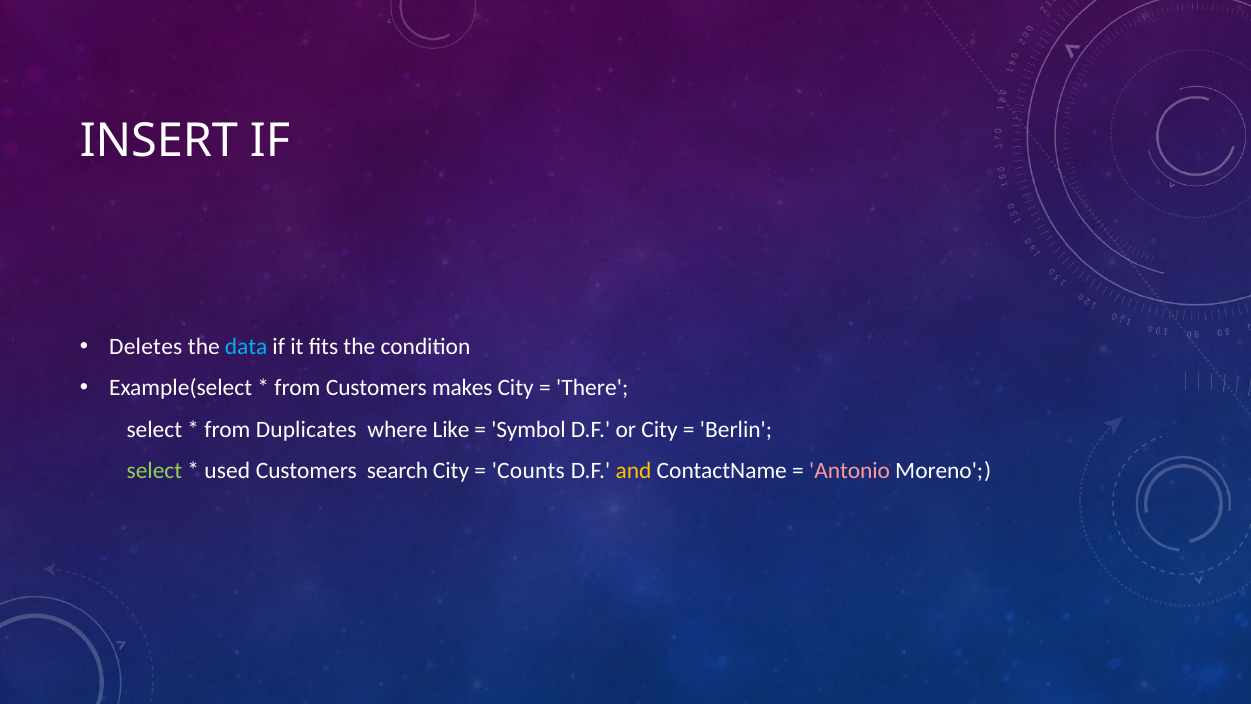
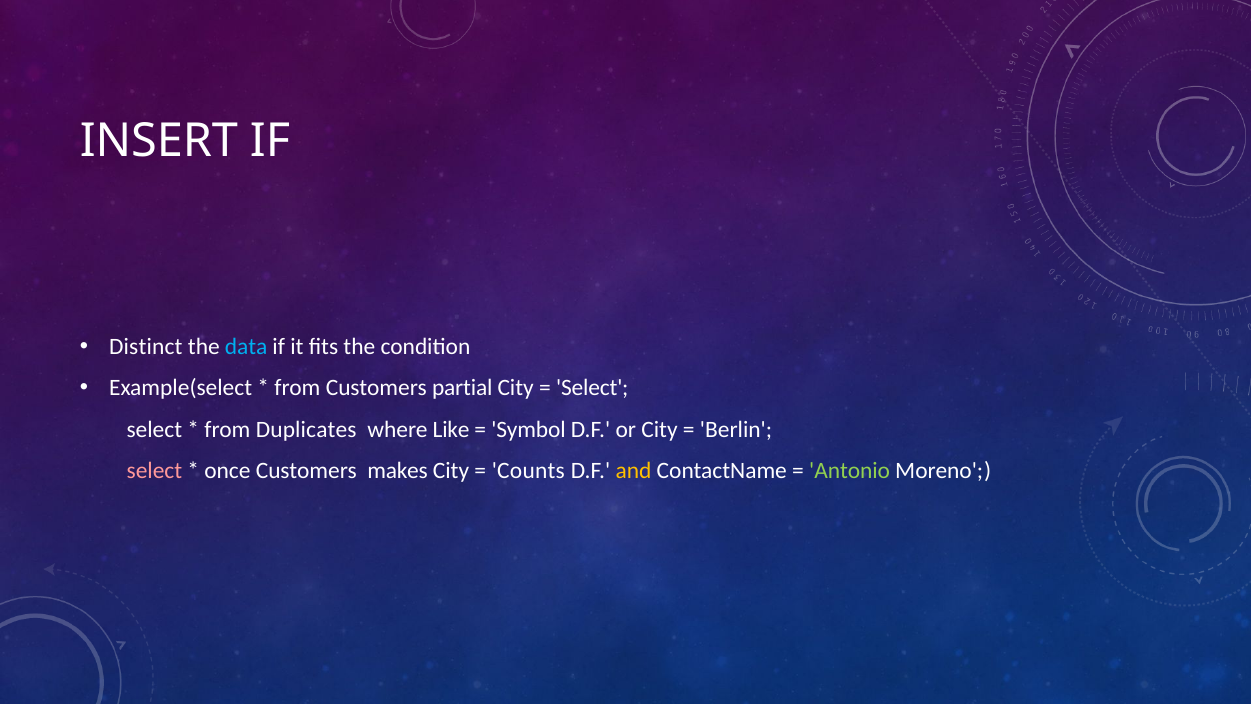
Deletes: Deletes -> Distinct (146, 347)
makes: makes -> partial (462, 388)
There: There -> Select (592, 388)
select colour: light green -> pink (154, 470)
used: used -> once (227, 470)
search: search -> makes (398, 470)
Antonio colour: pink -> light green (850, 470)
